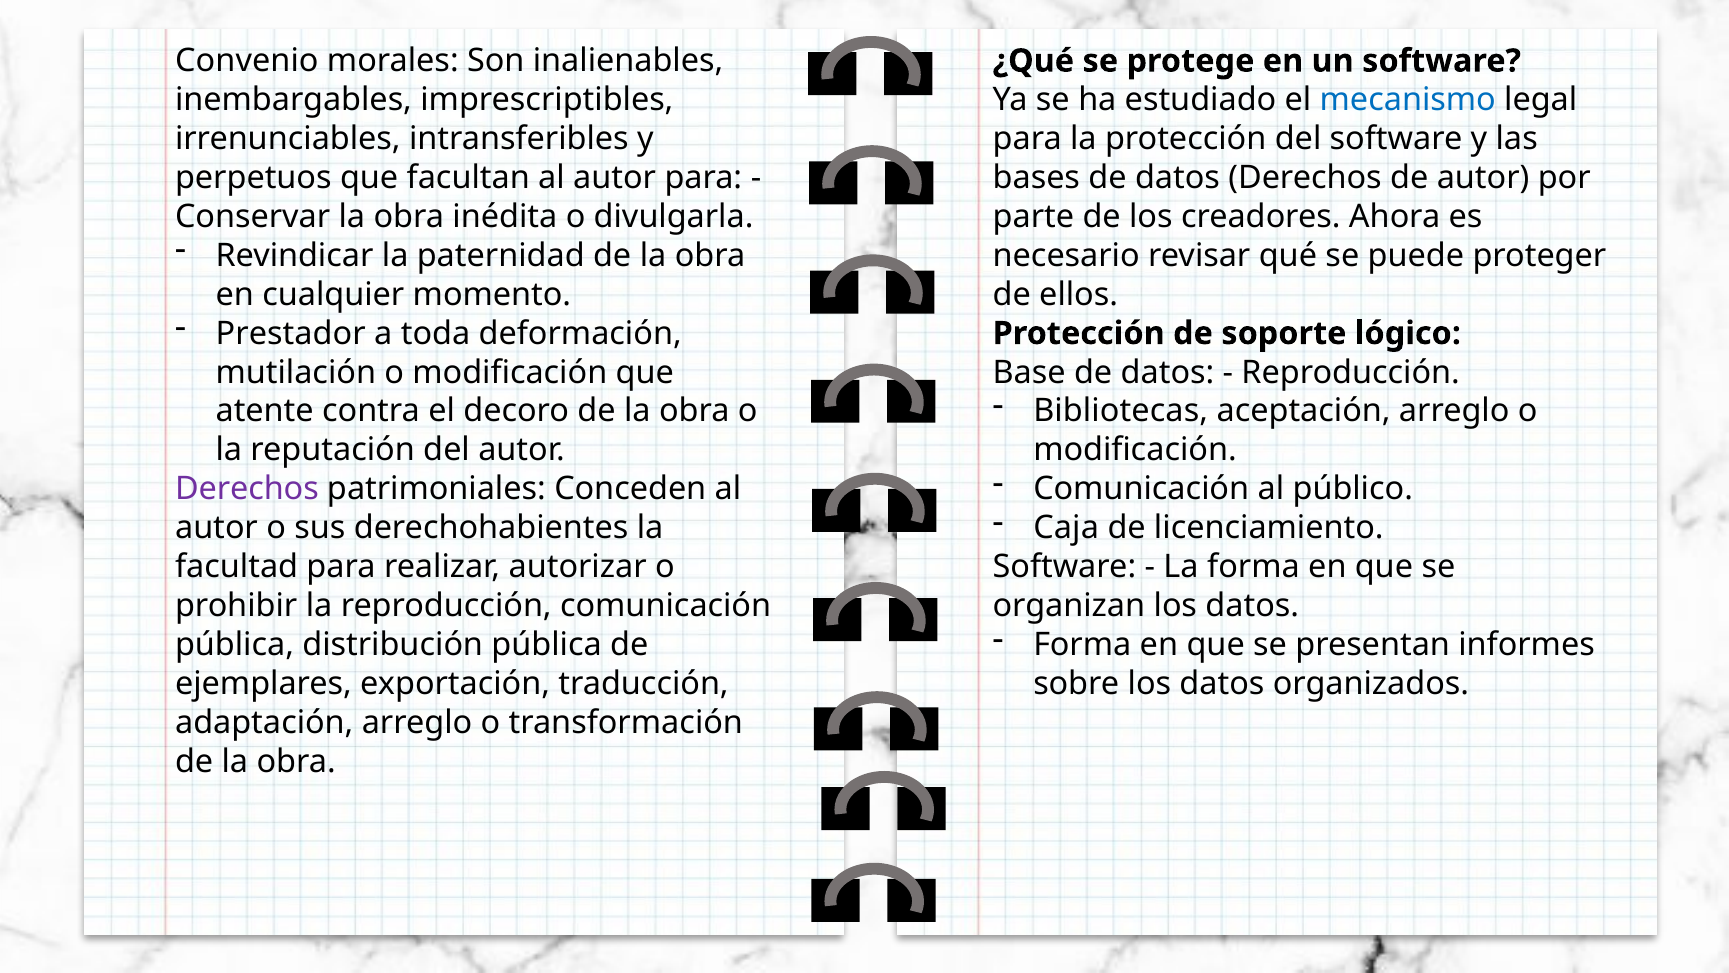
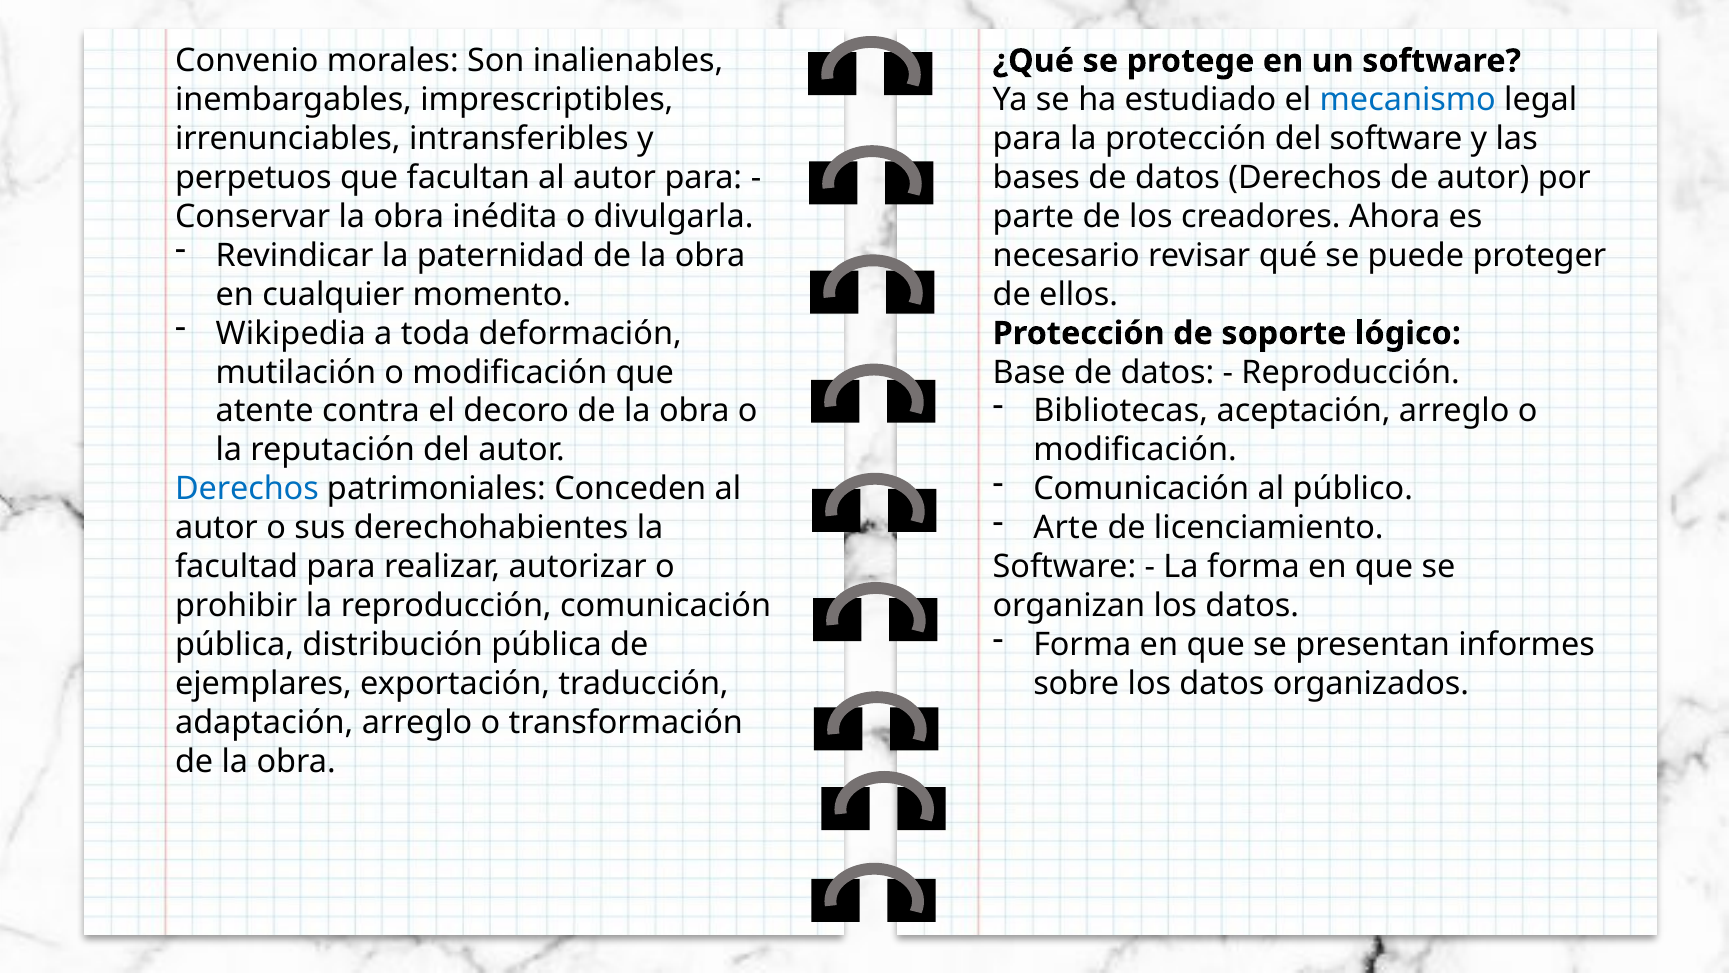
Prestador: Prestador -> Wikipedia (291, 333)
Derechos colour: purple -> blue (247, 489)
Caja: Caja -> Arte (1066, 528)
